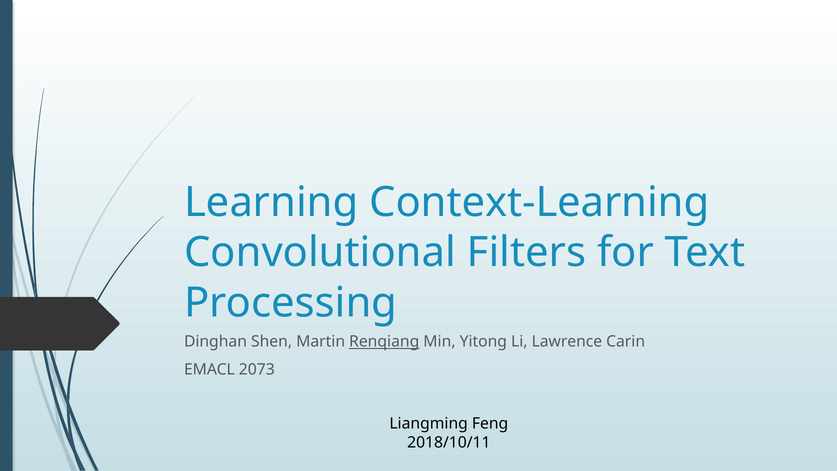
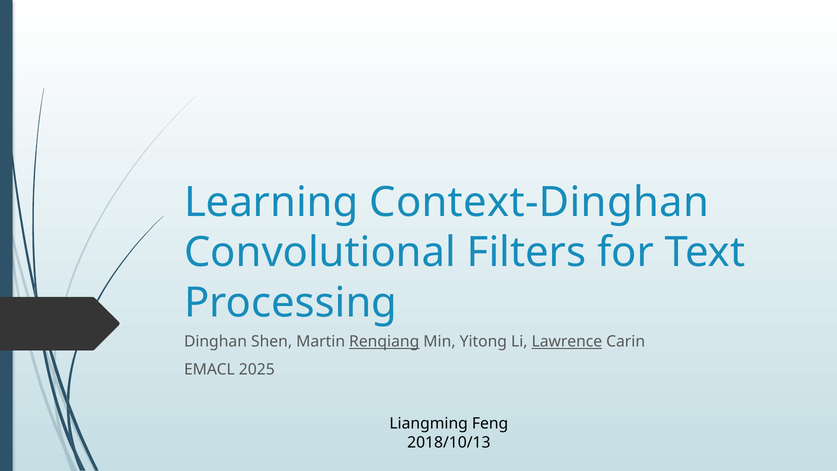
Context-Learning: Context-Learning -> Context-Dinghan (539, 202)
Lawrence underline: none -> present (567, 342)
2073: 2073 -> 2025 (257, 369)
2018/10/11: 2018/10/11 -> 2018/10/13 (449, 442)
